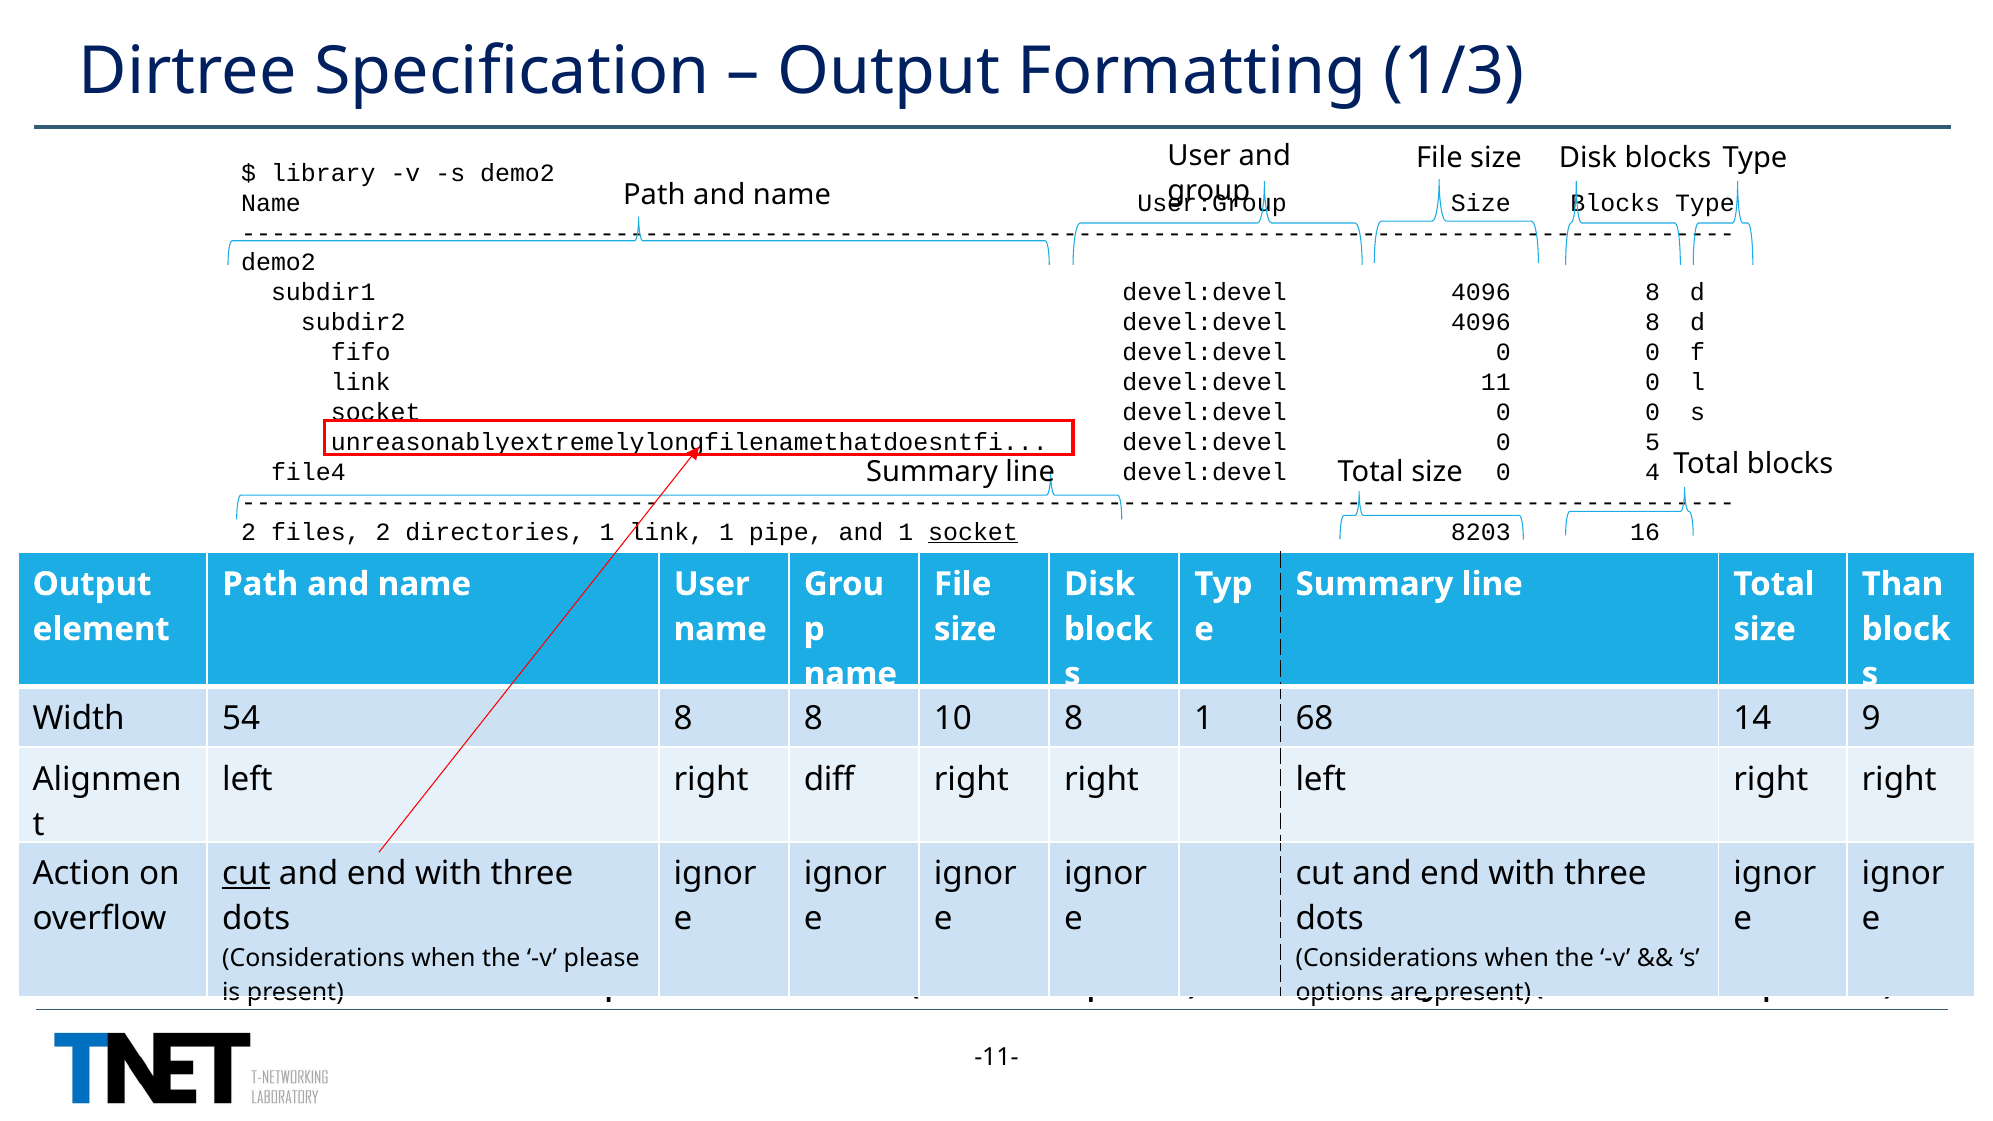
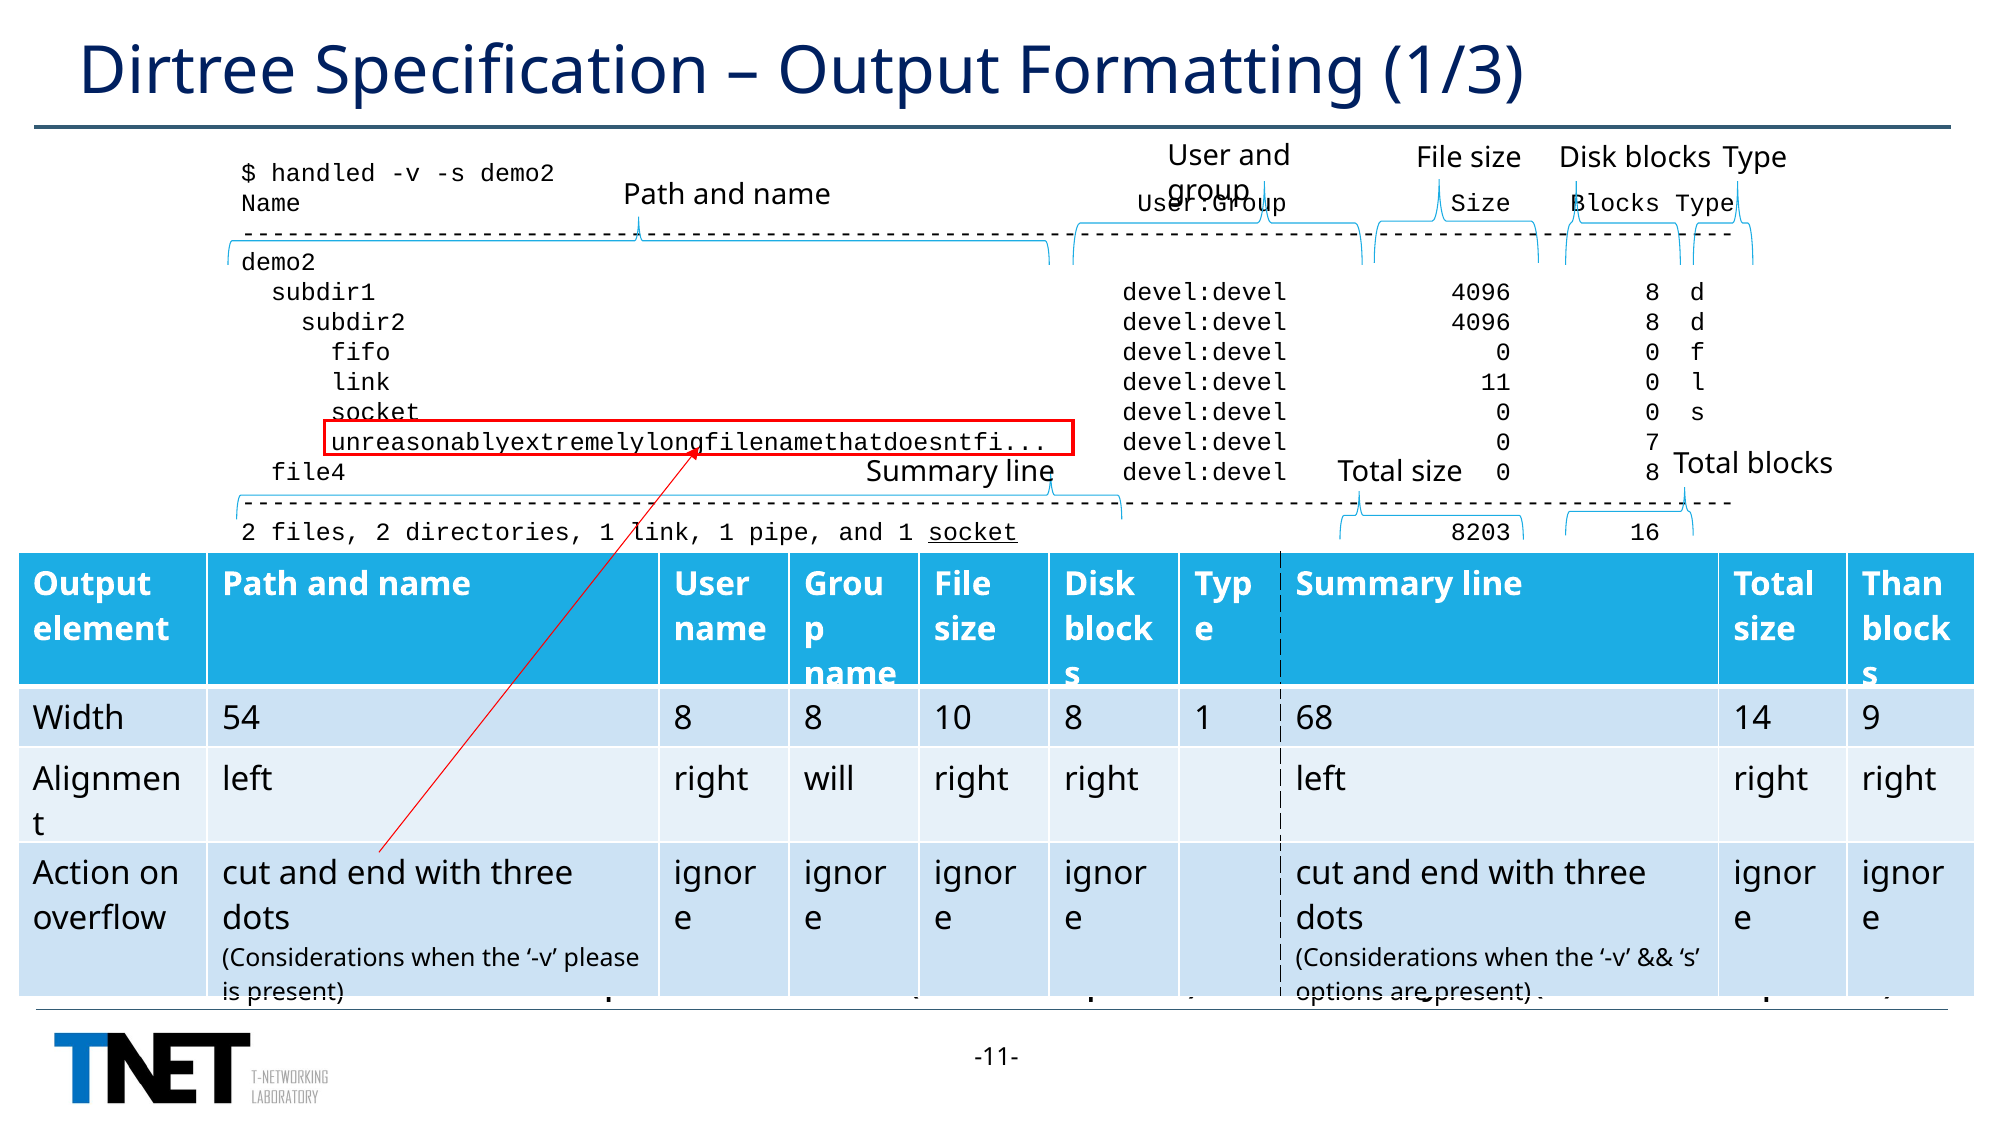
library: library -> handled (323, 173)
5: 5 -> 7 (1653, 442)
0 4: 4 -> 8 (1653, 472)
diff: diff -> will (829, 779)
cut underline: present -> none (246, 874)
